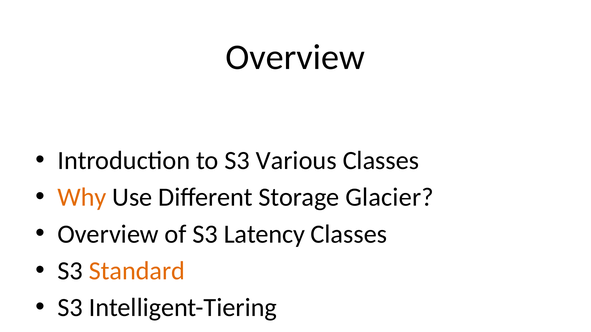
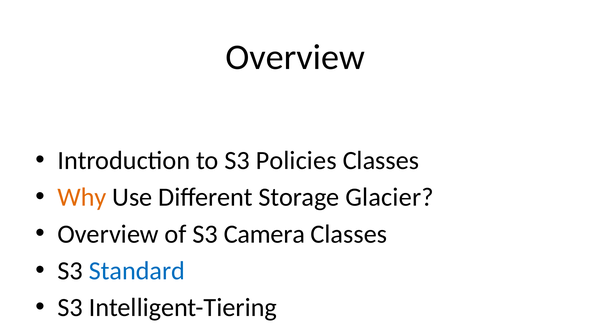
Various: Various -> Policies (296, 161)
Latency: Latency -> Camera (264, 234)
Standard colour: orange -> blue (137, 271)
